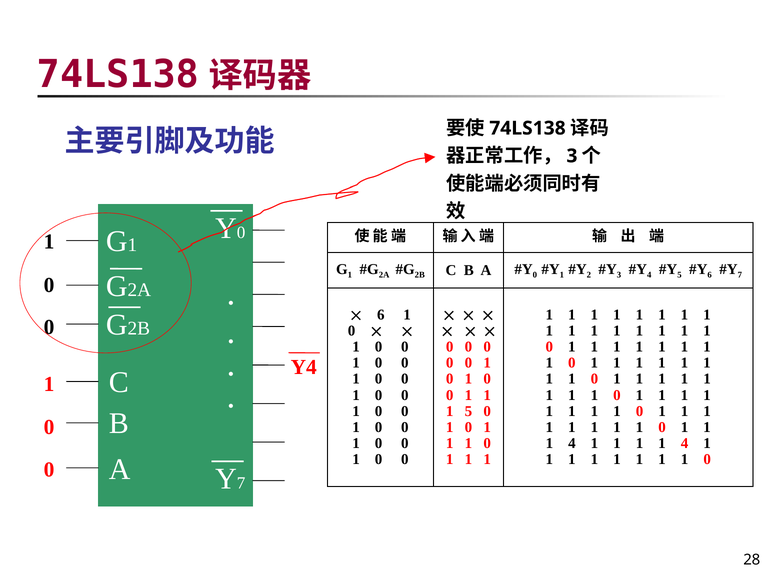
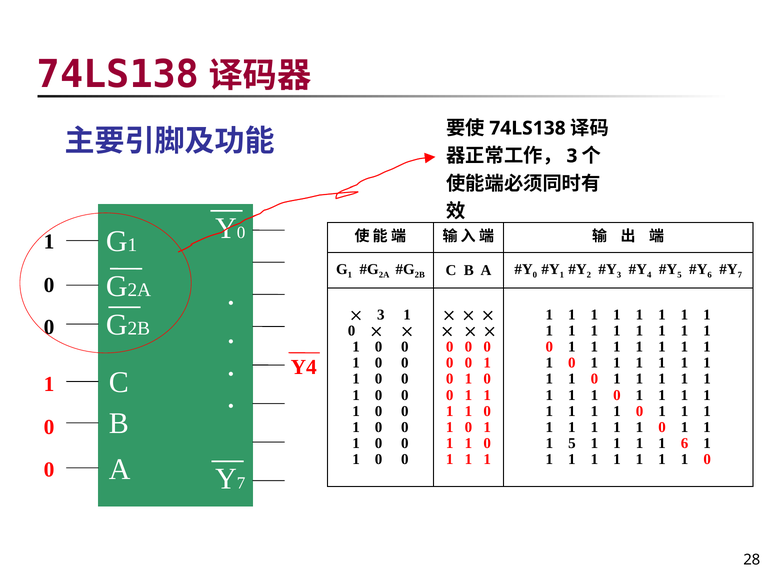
6: 6 -> 3 (381, 315)
5: 5 -> 1 (468, 411)
4: 4 -> 5 (572, 443)
4: 4 -> 6 (685, 443)
